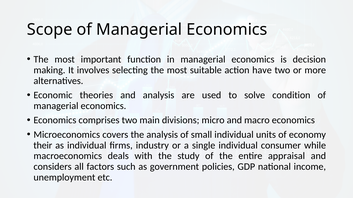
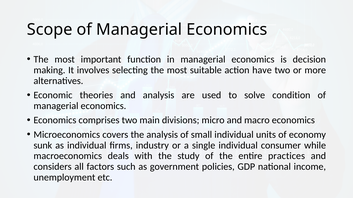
their: their -> sunk (43, 146)
appraisal: appraisal -> practices (287, 156)
